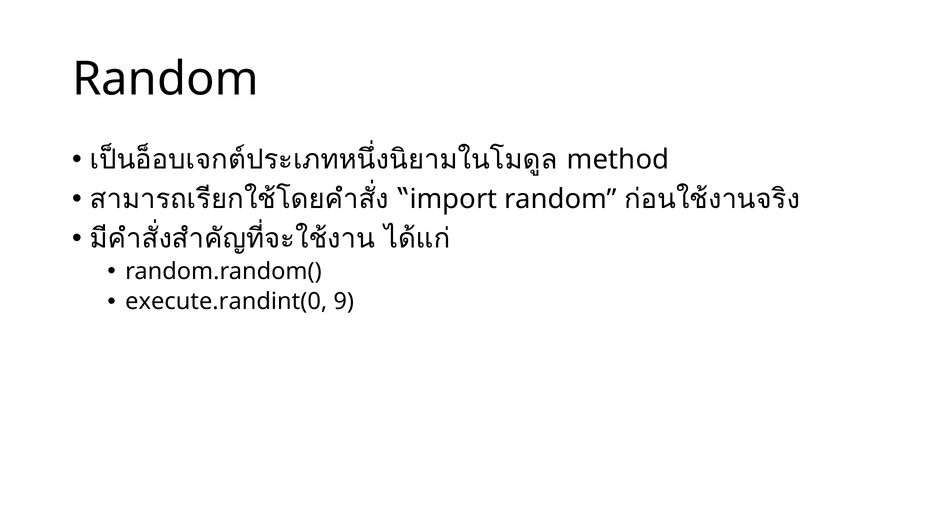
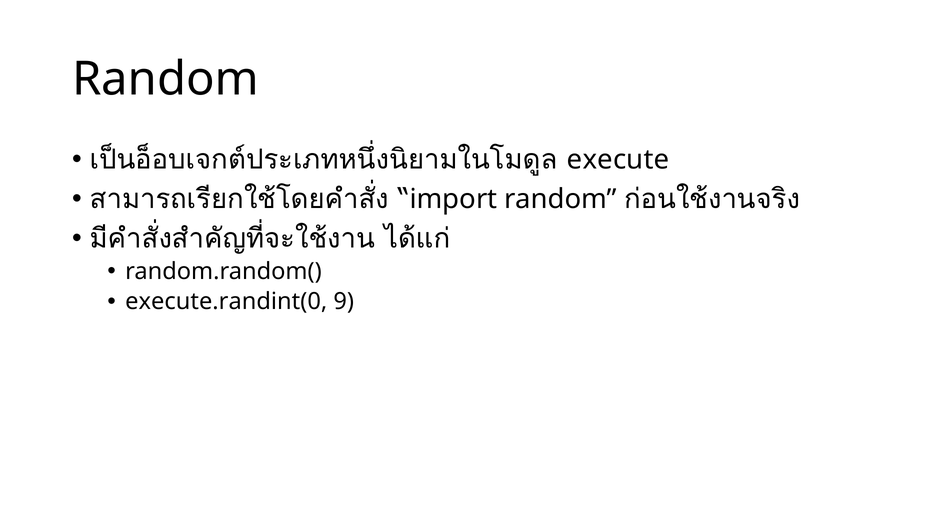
method: method -> execute (618, 160)
